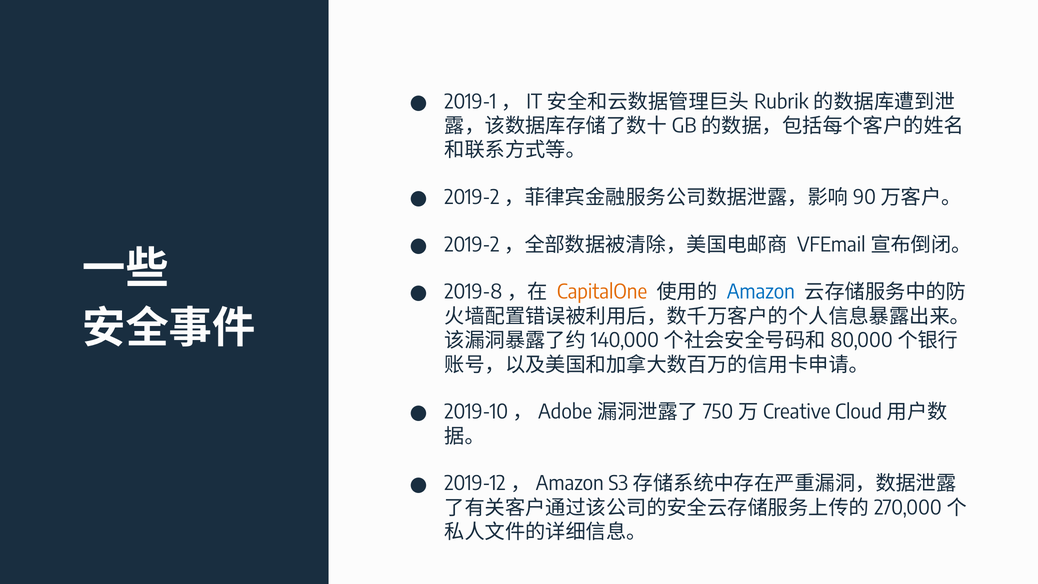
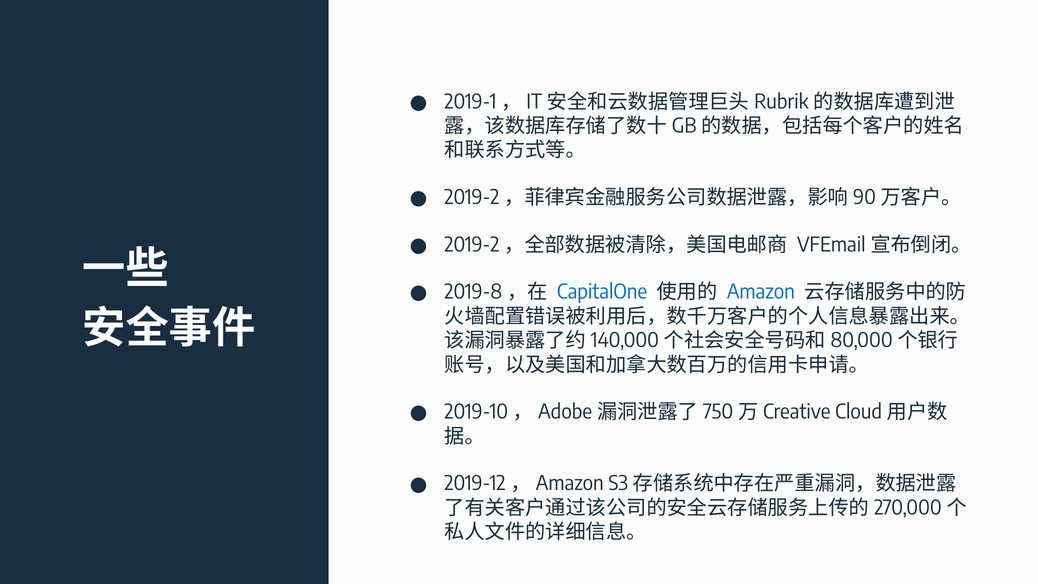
CapitalOne colour: orange -> blue (602, 292)
